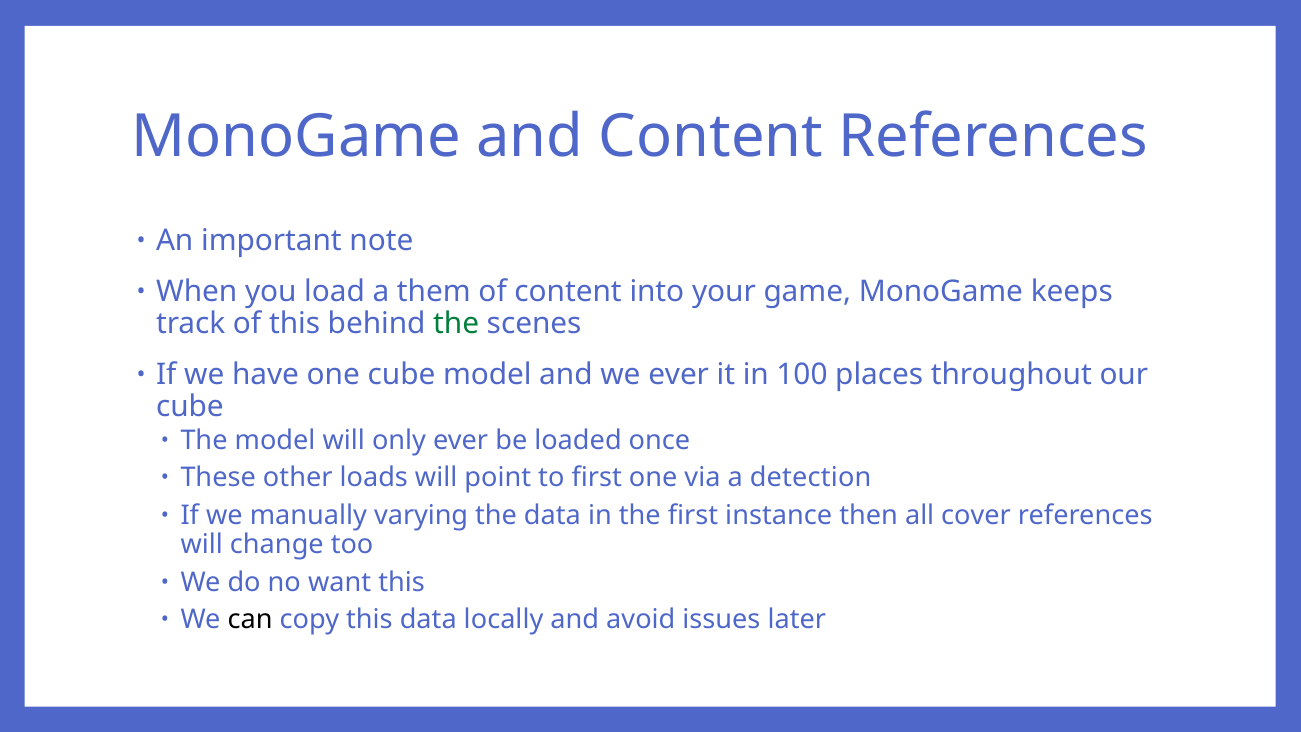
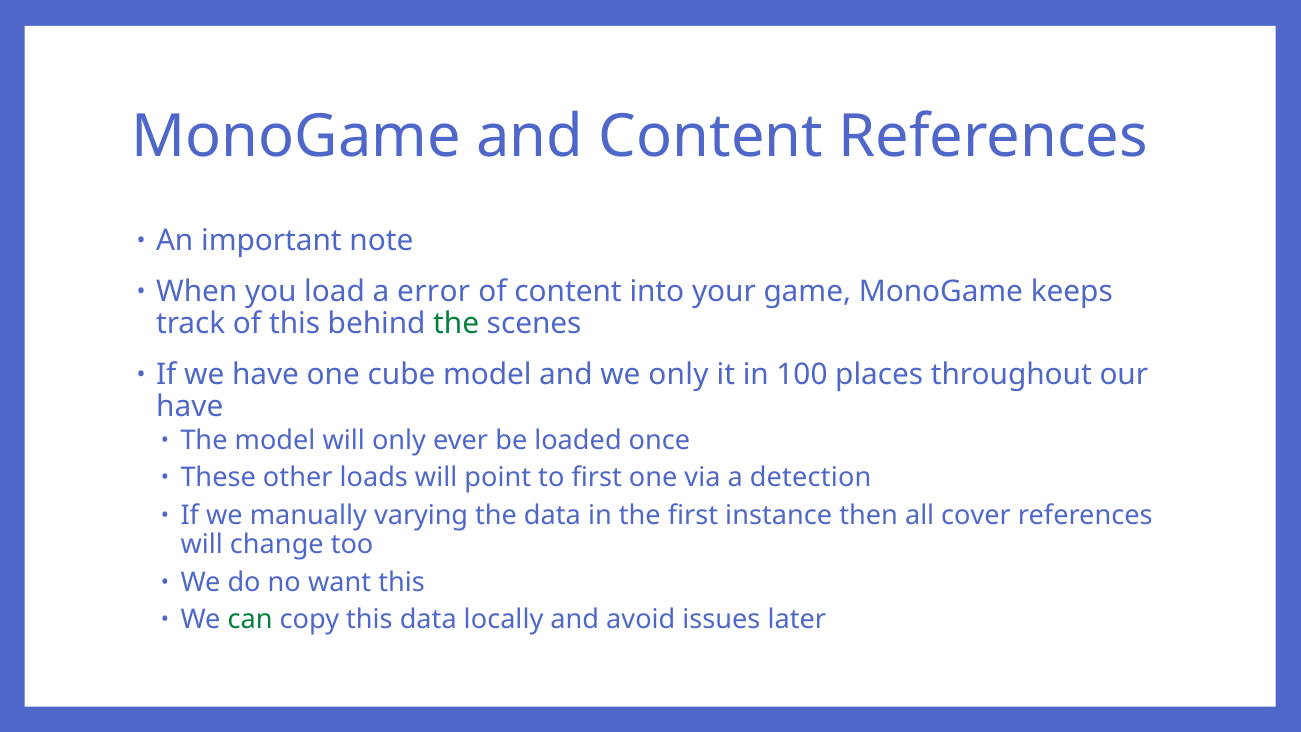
them: them -> error (434, 291)
we ever: ever -> only (678, 375)
cube: cube -> have (190, 407)
can colour: black -> green (250, 620)
